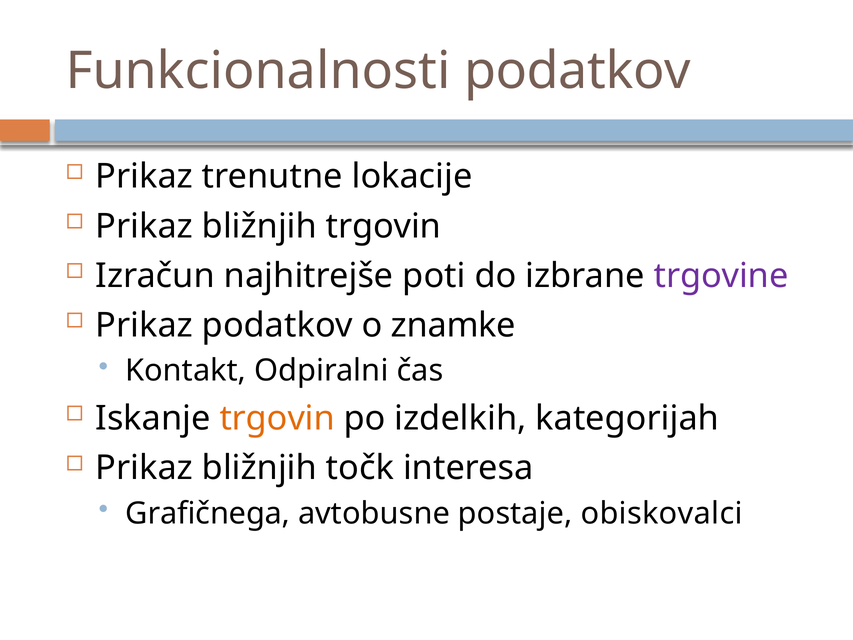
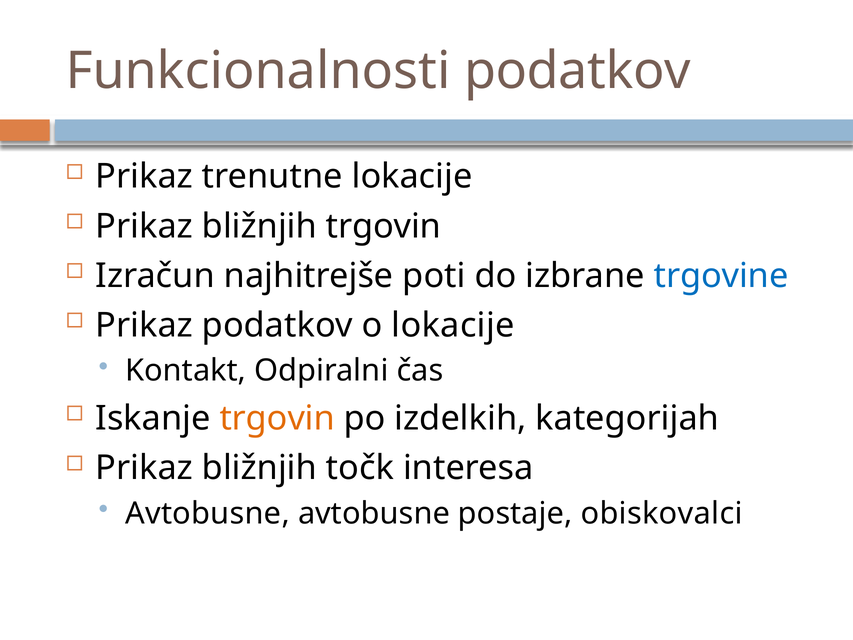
trgovine colour: purple -> blue (721, 276)
o znamke: znamke -> lokacije (453, 325)
Grafičnega: Grafičnega -> Avtobusne (208, 513)
